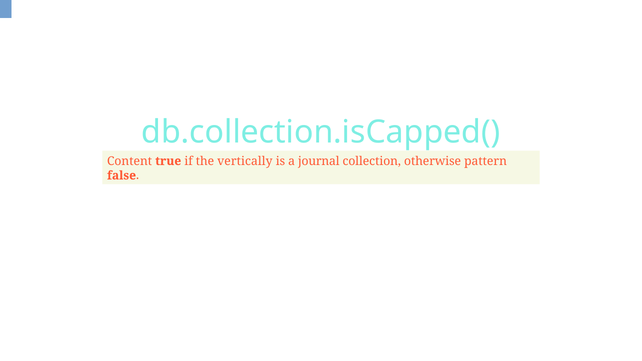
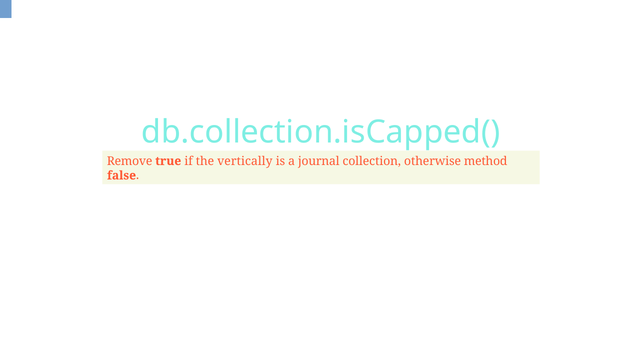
Content: Content -> Remove (130, 161)
pattern: pattern -> method (486, 161)
